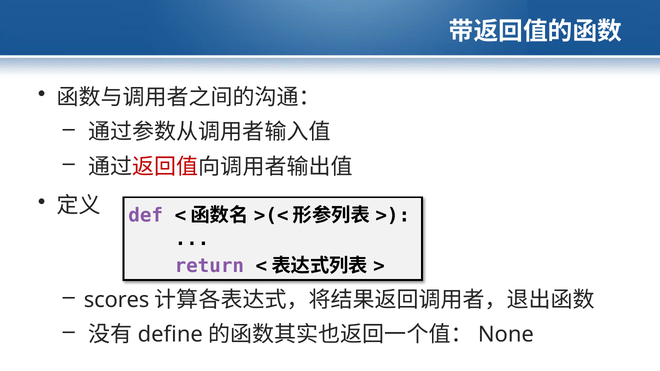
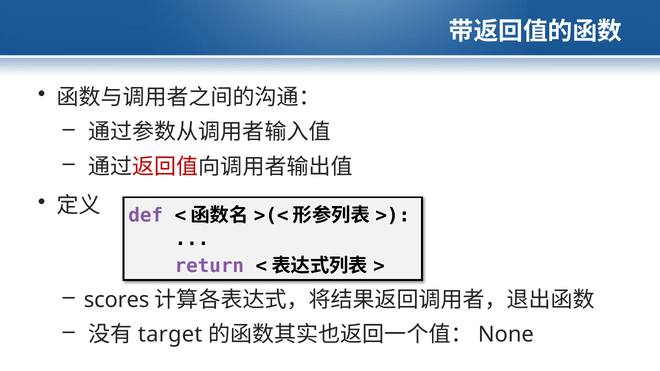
define: define -> target (170, 335)
